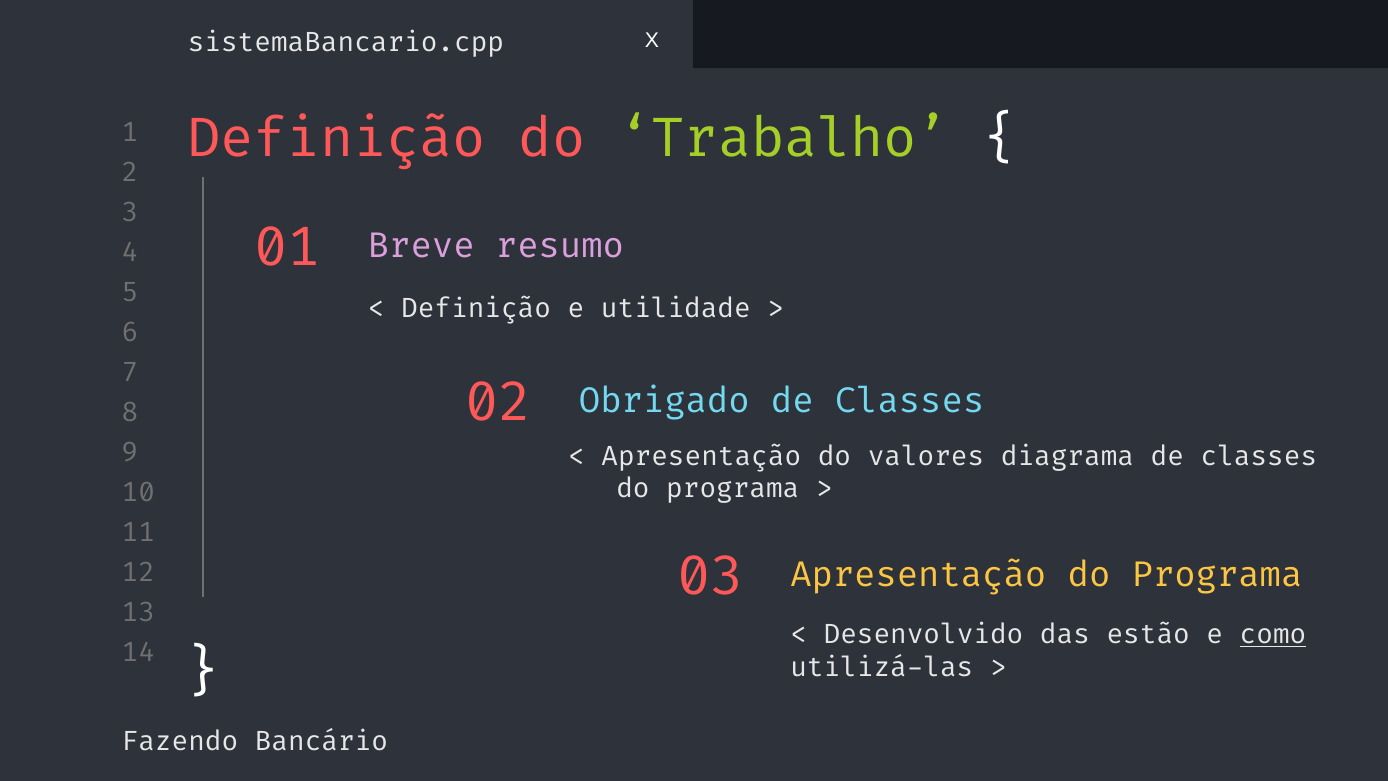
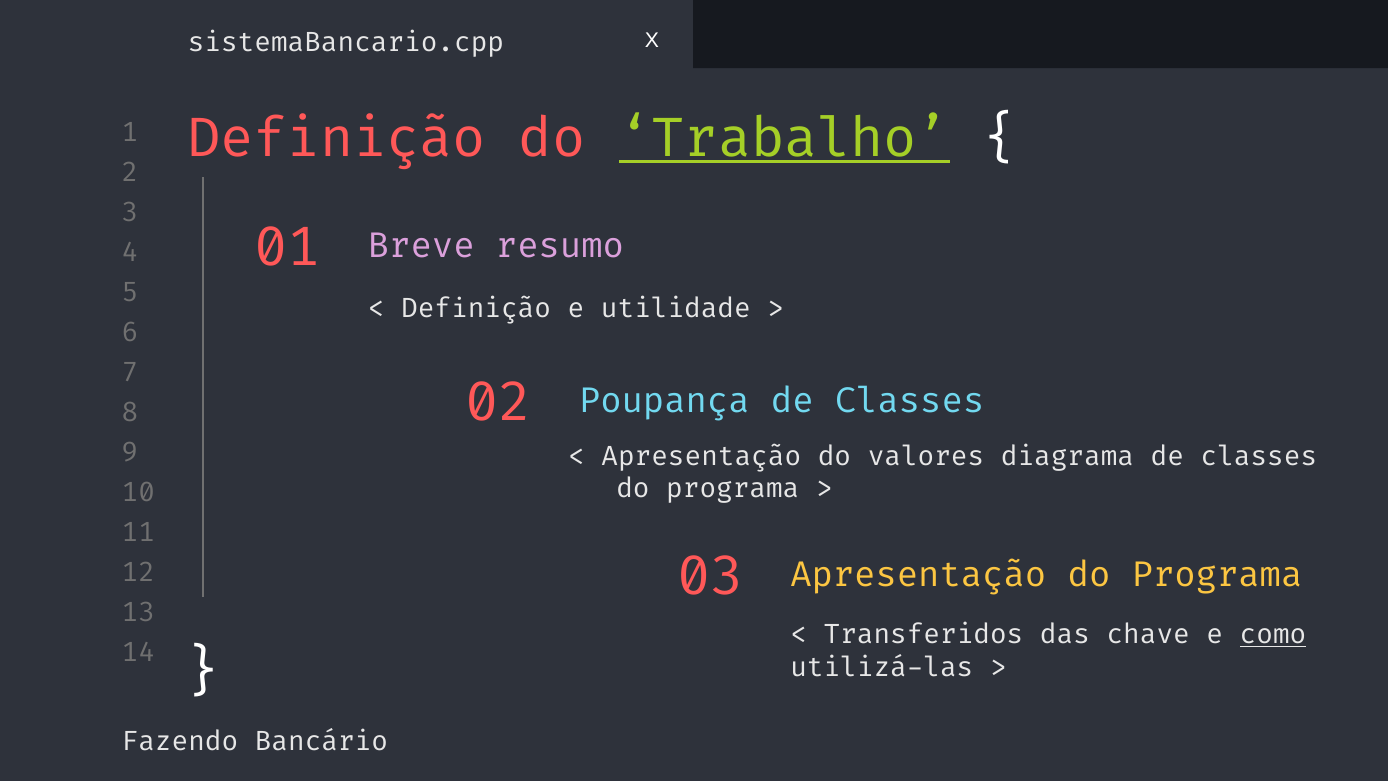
Trabalho underline: none -> present (784, 139)
Obrigado: Obrigado -> Poupança (664, 401)
Desenvolvido: Desenvolvido -> Transferidos (923, 635)
estão: estão -> chave (1148, 635)
